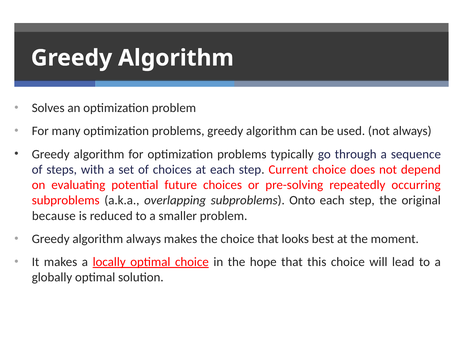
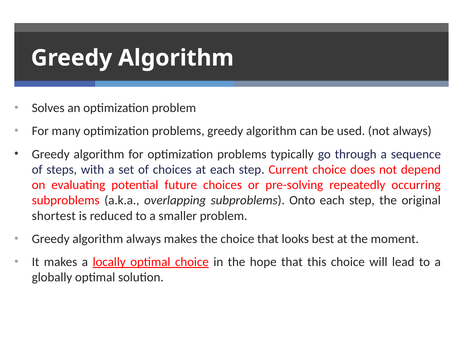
because: because -> shortest (54, 216)
